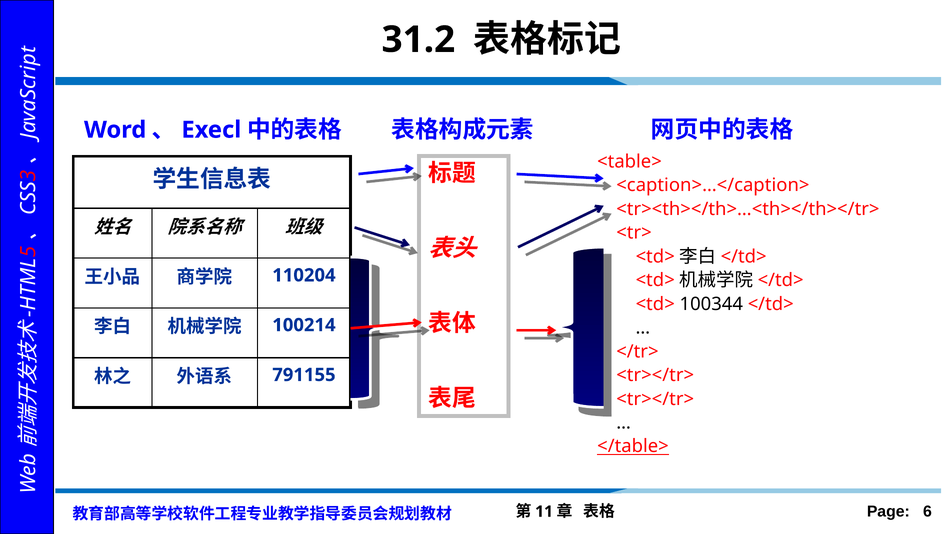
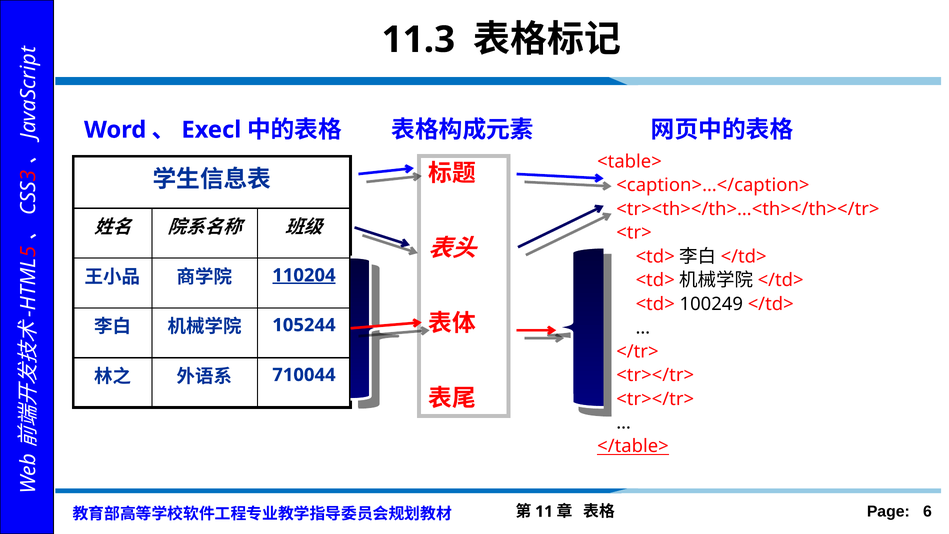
31.2: 31.2 -> 11.3 (418, 40)
110204 underline: none -> present (304, 275)
100344: 100344 -> 100249 (711, 304)
100214: 100214 -> 105244 (304, 325)
791155: 791155 -> 710044 (304, 375)
